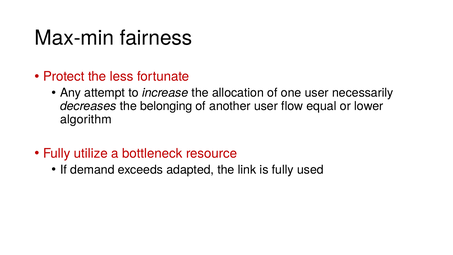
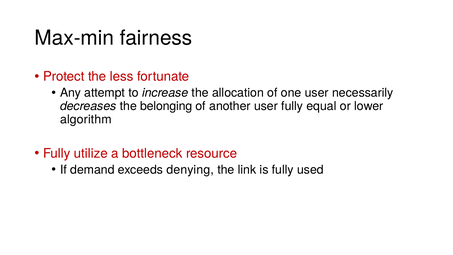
user flow: flow -> fully (292, 106)
adapted: adapted -> denying (190, 169)
